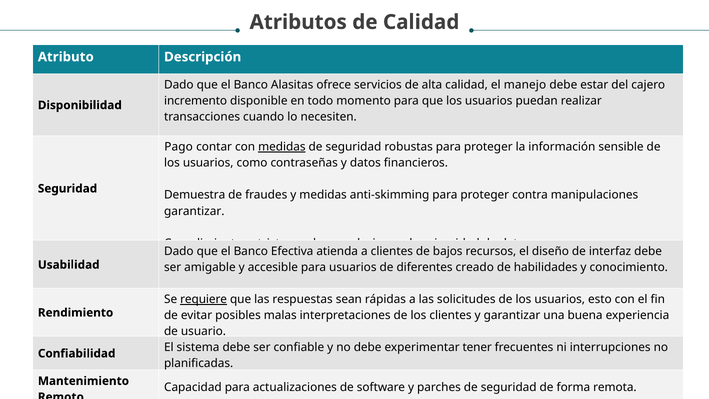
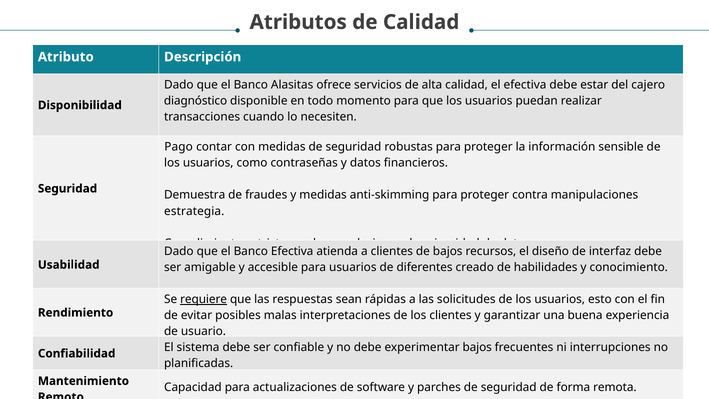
el manejo: manejo -> efectiva (525, 85)
incremento: incremento -> diagnóstico (196, 101)
medidas underline: present -> none (282, 147)
garantizar: garantizar -> estrategia (194, 211)
experimentar tener: tener -> bajos (477, 347)
